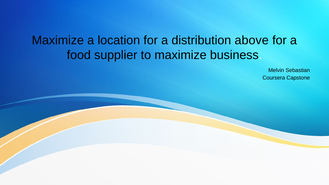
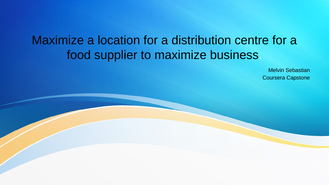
above: above -> centre (252, 40)
